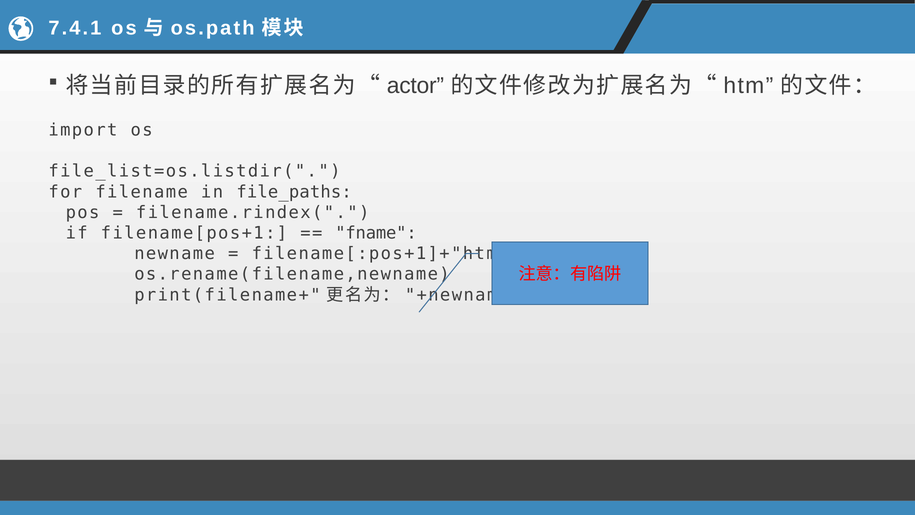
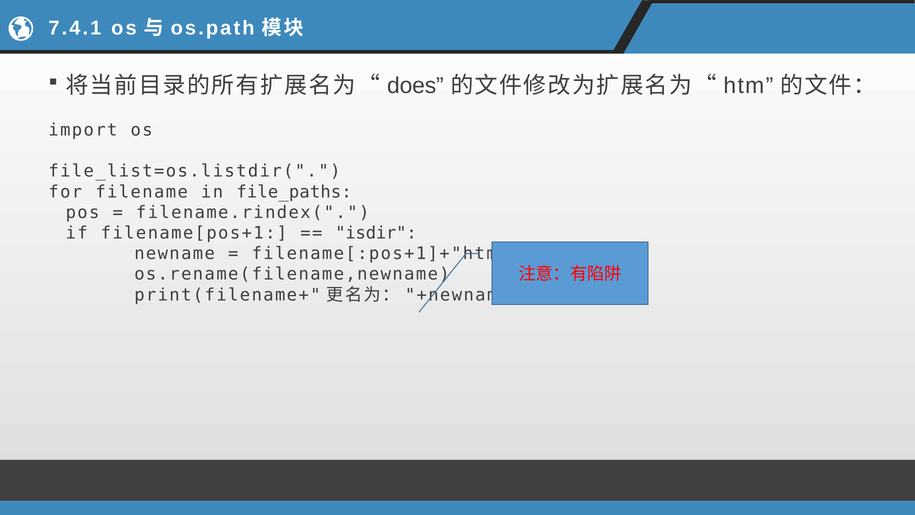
actor: actor -> does (415, 86)
fname: fname -> isdir (376, 233)
